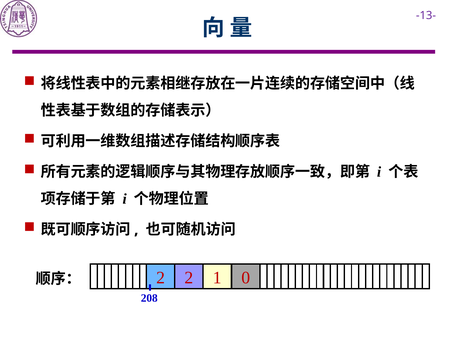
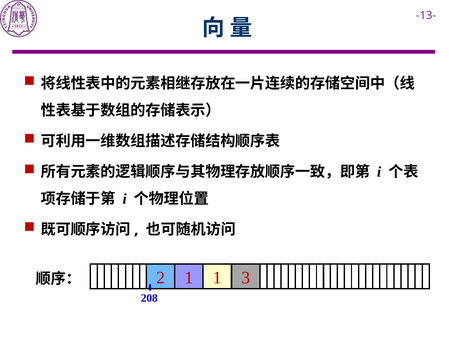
2 2: 2 -> 1 (189, 277)
0: 0 -> 3 (246, 277)
